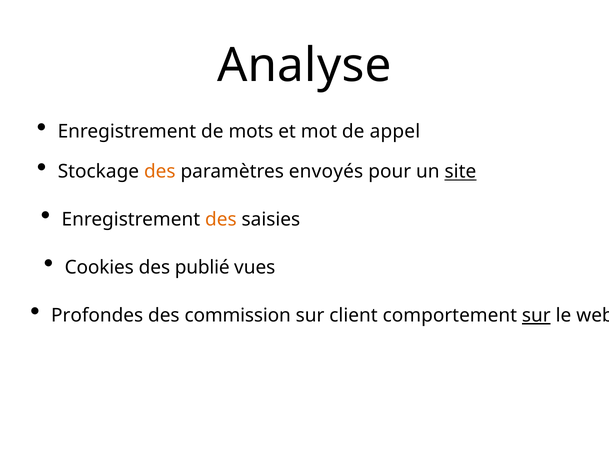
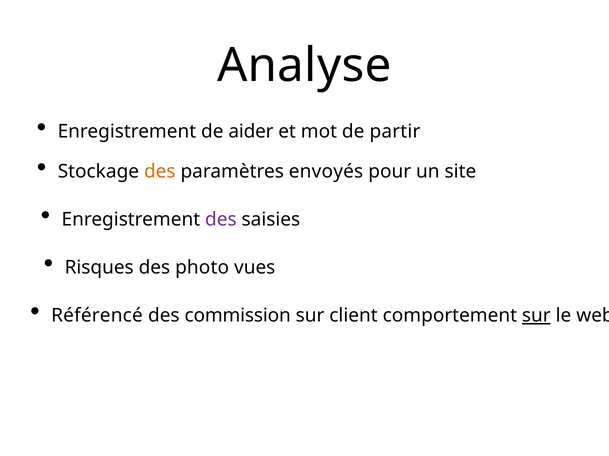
mots: mots -> aider (251, 132)
appel: appel -> partir (395, 132)
site underline: present -> none (460, 172)
des colour: orange -> purple (221, 220)
Cookies: Cookies -> Risques (99, 268)
publié: publié -> photo (202, 268)
Profondes: Profondes -> Référencé (97, 316)
